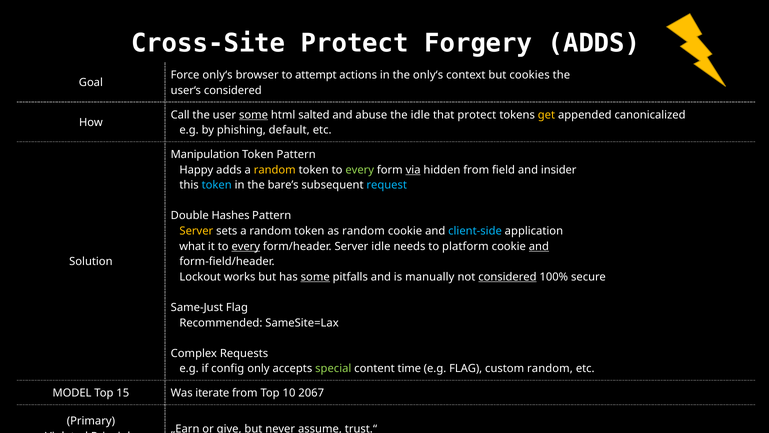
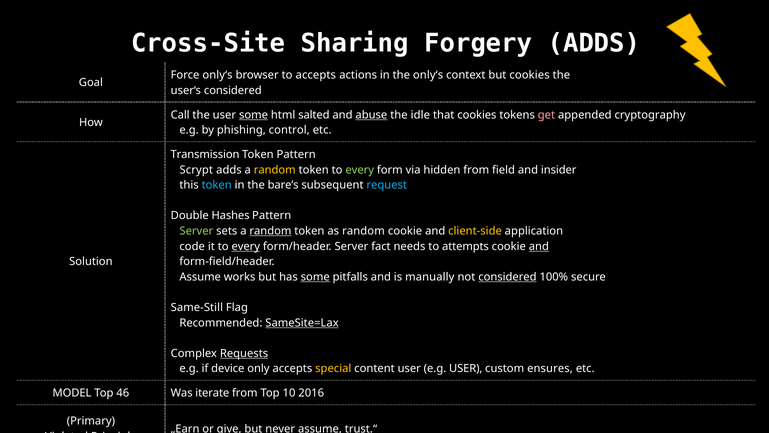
Cross-Site Protect: Protect -> Sharing (355, 43)
to attempt: attempt -> accepts (316, 75)
abuse underline: none -> present (371, 115)
that protect: protect -> cookies (477, 115)
get colour: yellow -> pink (546, 115)
canonicalized: canonicalized -> cryptography (650, 115)
default: default -> control (289, 130)
Manipulation: Manipulation -> Transmission (205, 154)
Happy: Happy -> Scrypt (196, 170)
via underline: present -> none (413, 170)
Server colour: yellow -> light green (196, 231)
random underline: none -> present (270, 231)
client-side colour: light blue -> yellow (475, 231)
what: what -> code (192, 246)
Server idle: idle -> fact (381, 246)
platform: platform -> attempts (465, 246)
Lockout: Lockout -> Assume (200, 277)
Same-Just: Same-Just -> Same-Still (197, 307)
SameSite=Lax underline: none -> present (302, 322)
Requests underline: none -> present (244, 353)
config: config -> device (228, 368)
special colour: light green -> yellow (333, 368)
content time: time -> user (409, 368)
e.g FLAG: FLAG -> USER (466, 368)
custom random: random -> ensures (550, 368)
15: 15 -> 46 (123, 393)
2067: 2067 -> 2016 (311, 393)
